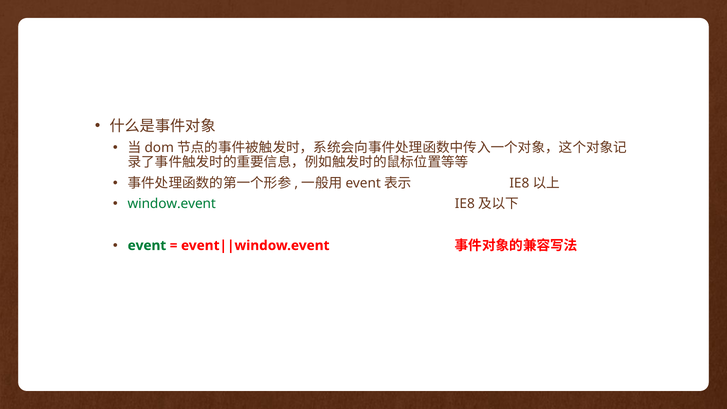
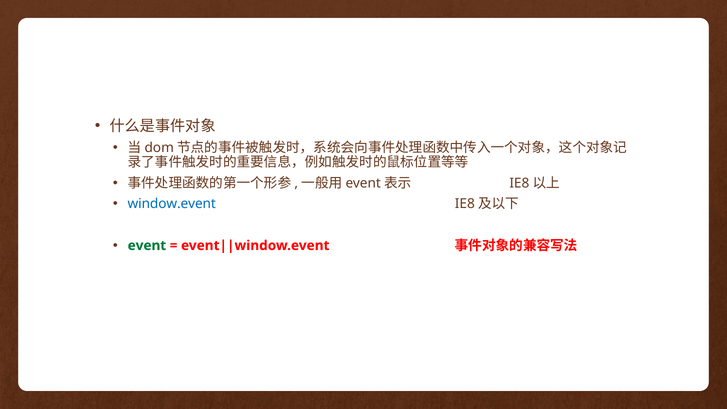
window.event colour: green -> blue (172, 204)
